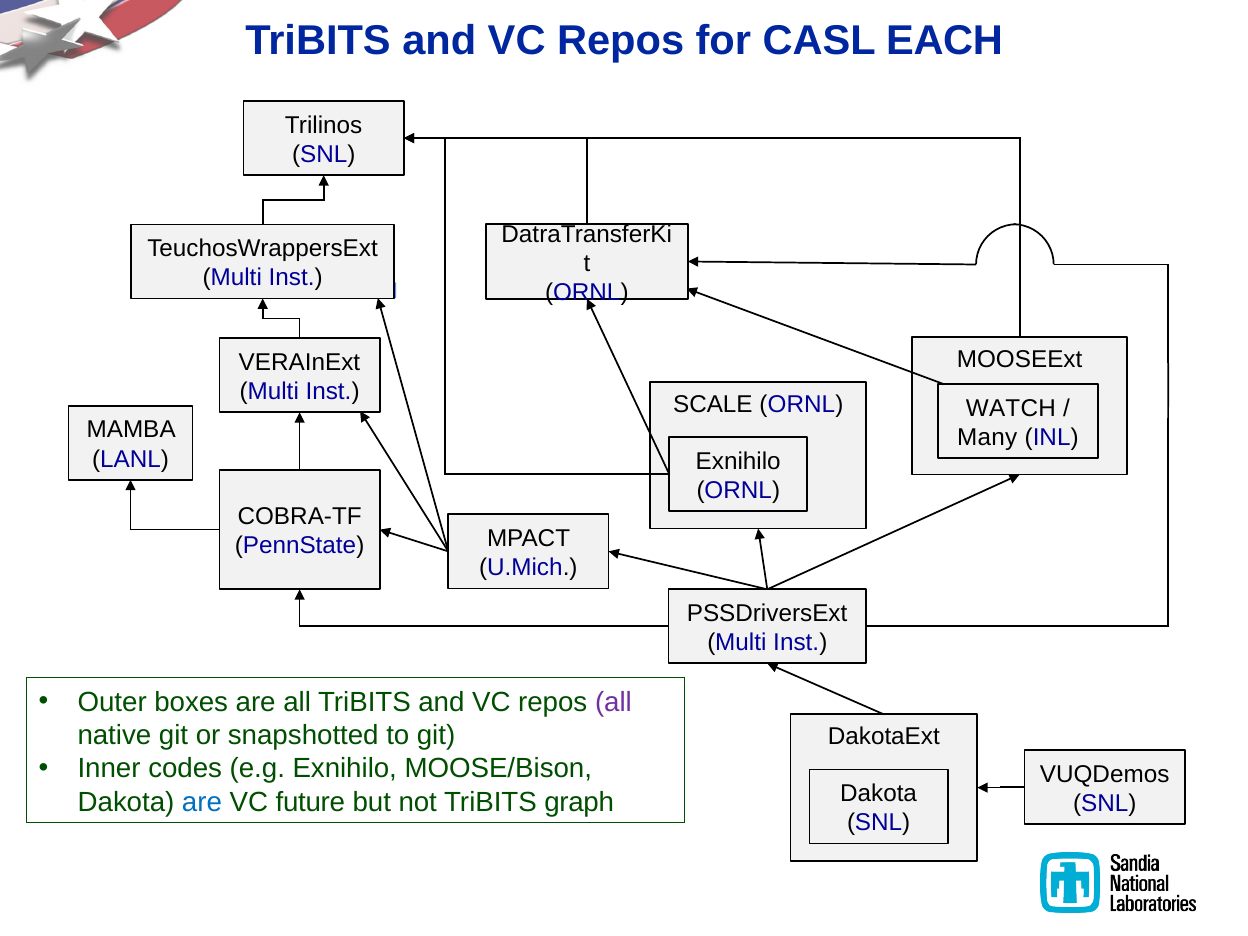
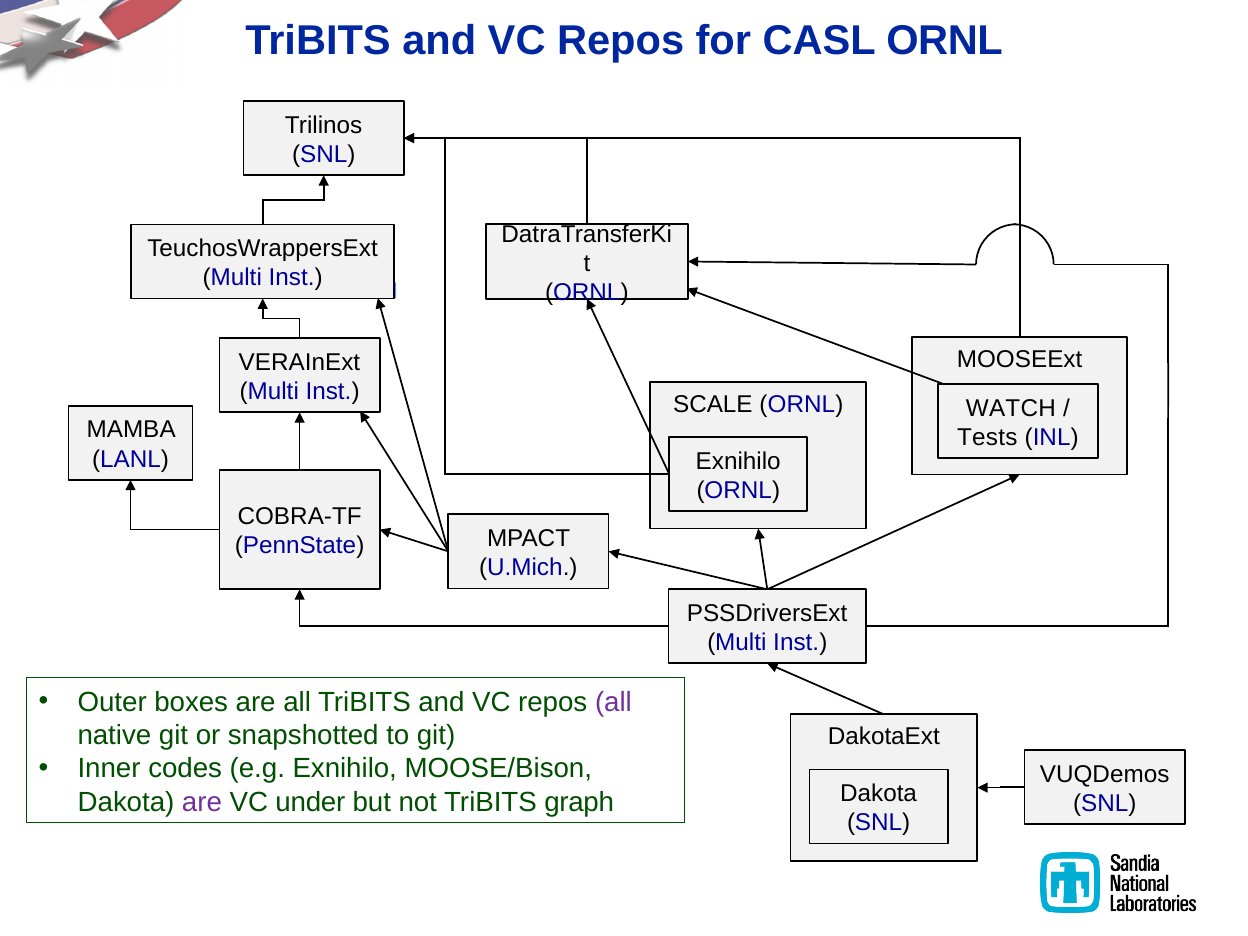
CASL EACH: EACH -> ORNL (945, 41)
Many: Many -> Tests (987, 437)
are colour: blue -> purple (202, 802)
future: future -> under (310, 802)
